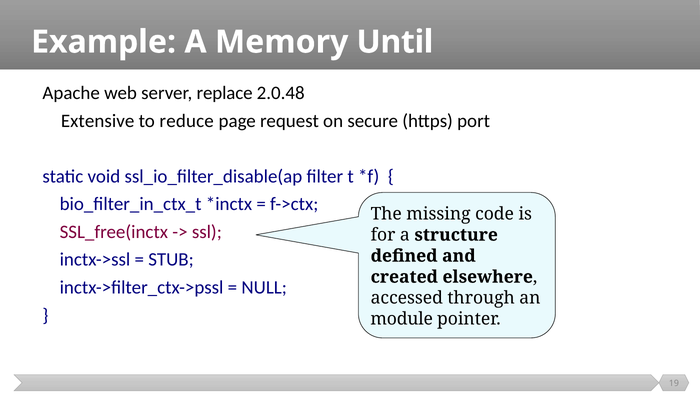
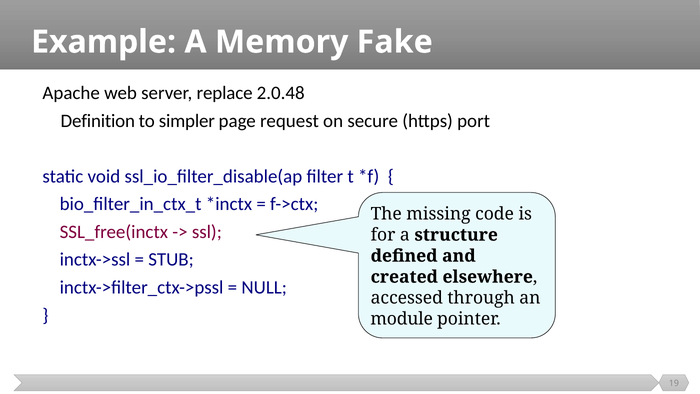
Until: Until -> Fake (395, 42)
Extensive: Extensive -> Definition (98, 121)
reduce: reduce -> simpler (187, 121)
